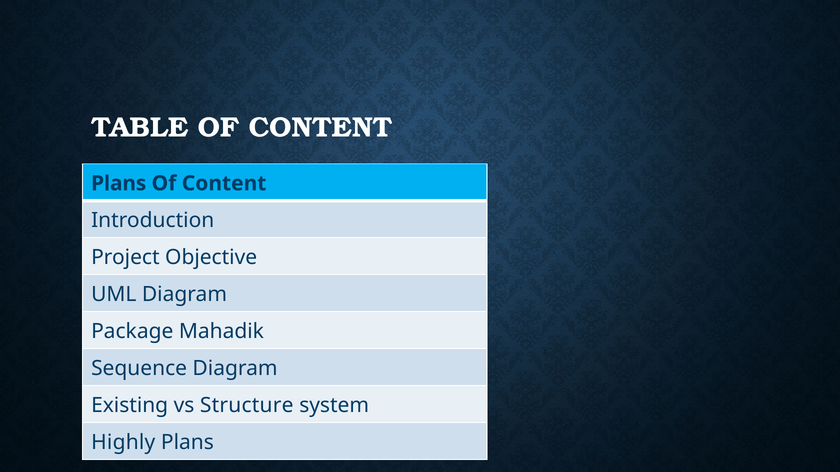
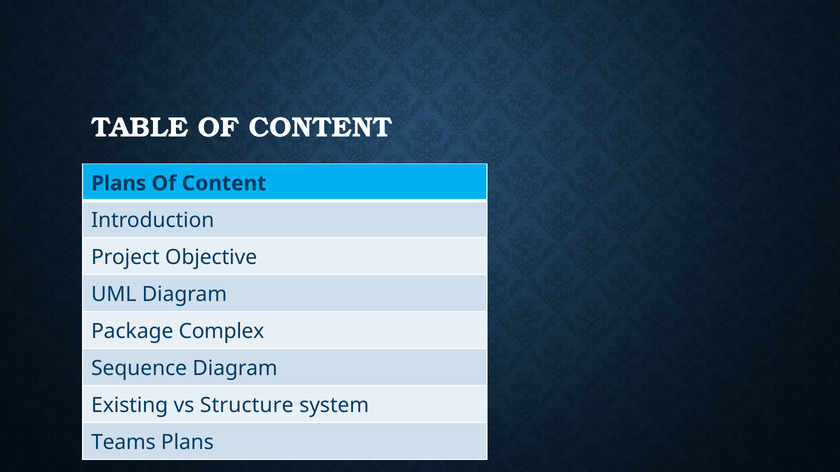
Mahadik: Mahadik -> Complex (222, 332)
Highly: Highly -> Teams (123, 443)
